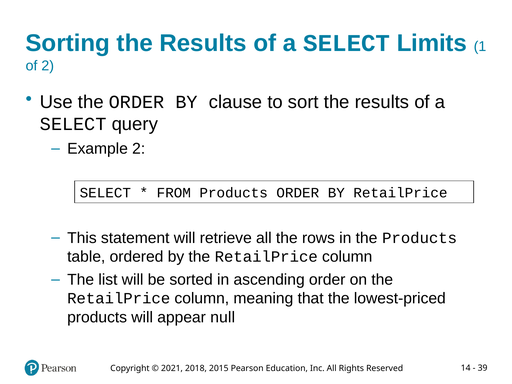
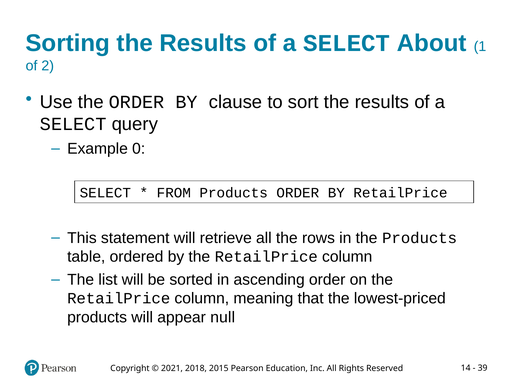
Limits: Limits -> About (432, 43)
Example 2: 2 -> 0 (139, 149)
